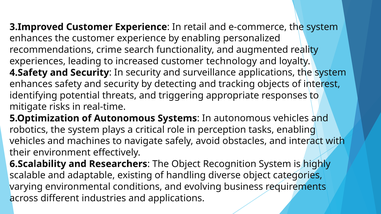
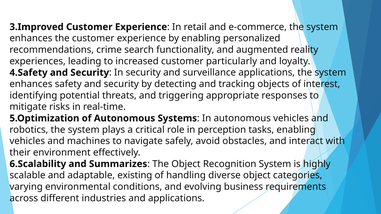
technology: technology -> particularly (232, 61)
Researchers: Researchers -> Summarizes (118, 164)
